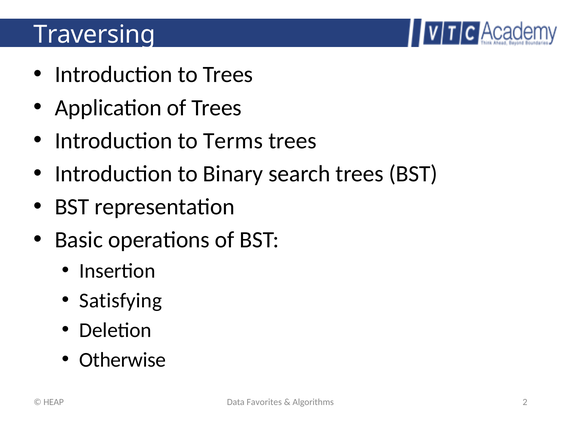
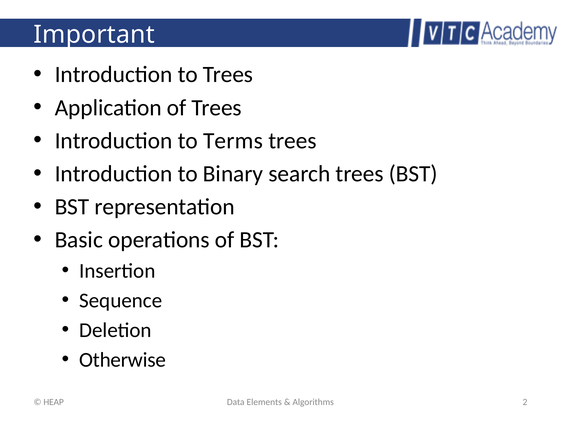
Traversing: Traversing -> Important (94, 34)
Satisfying: Satisfying -> Sequence (121, 300)
Favorites: Favorites -> Elements (264, 402)
